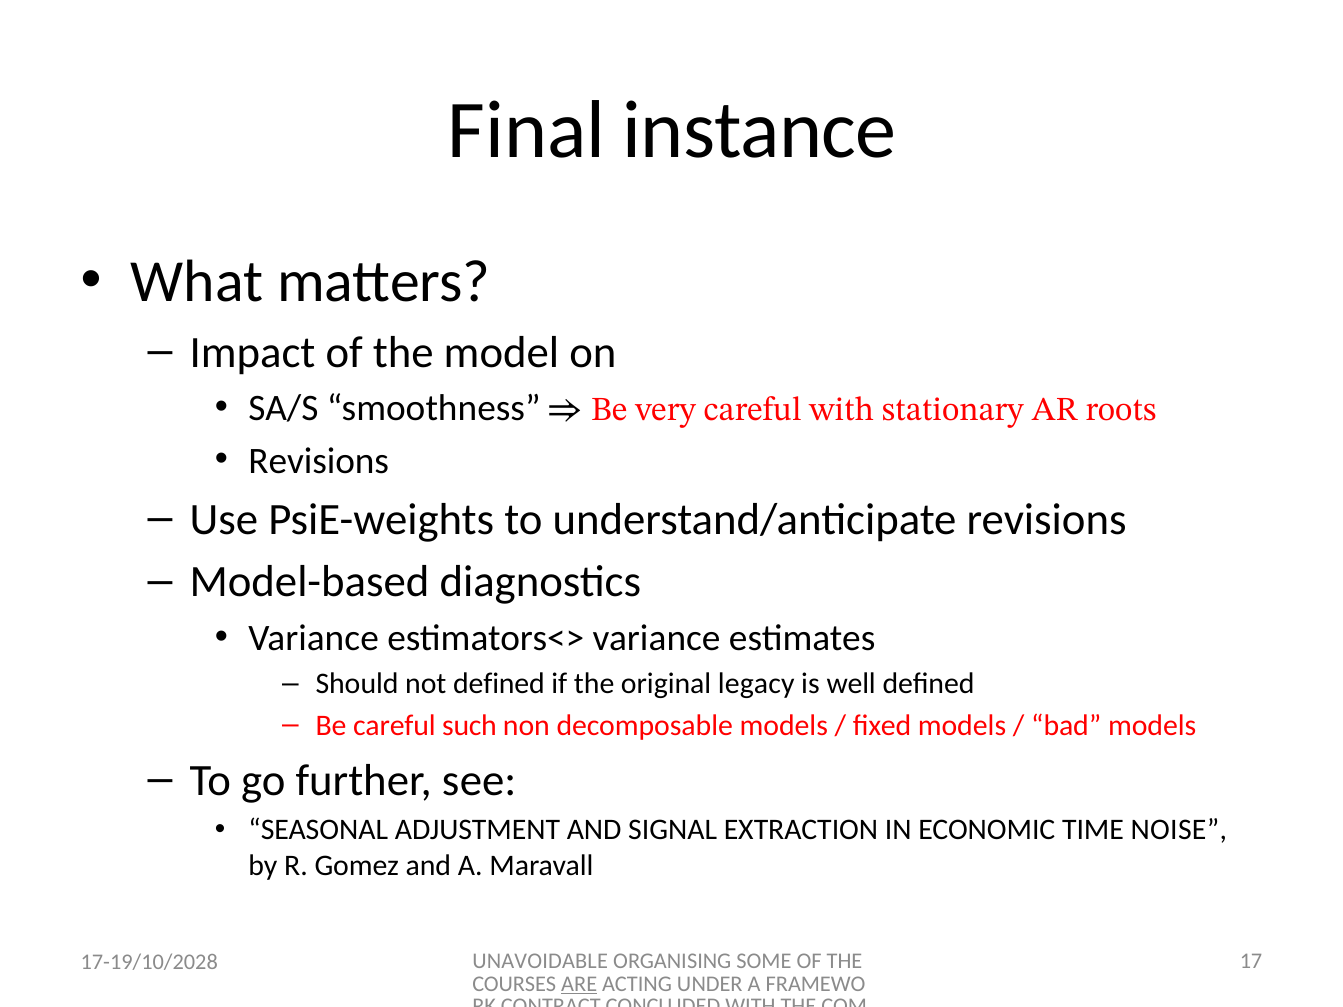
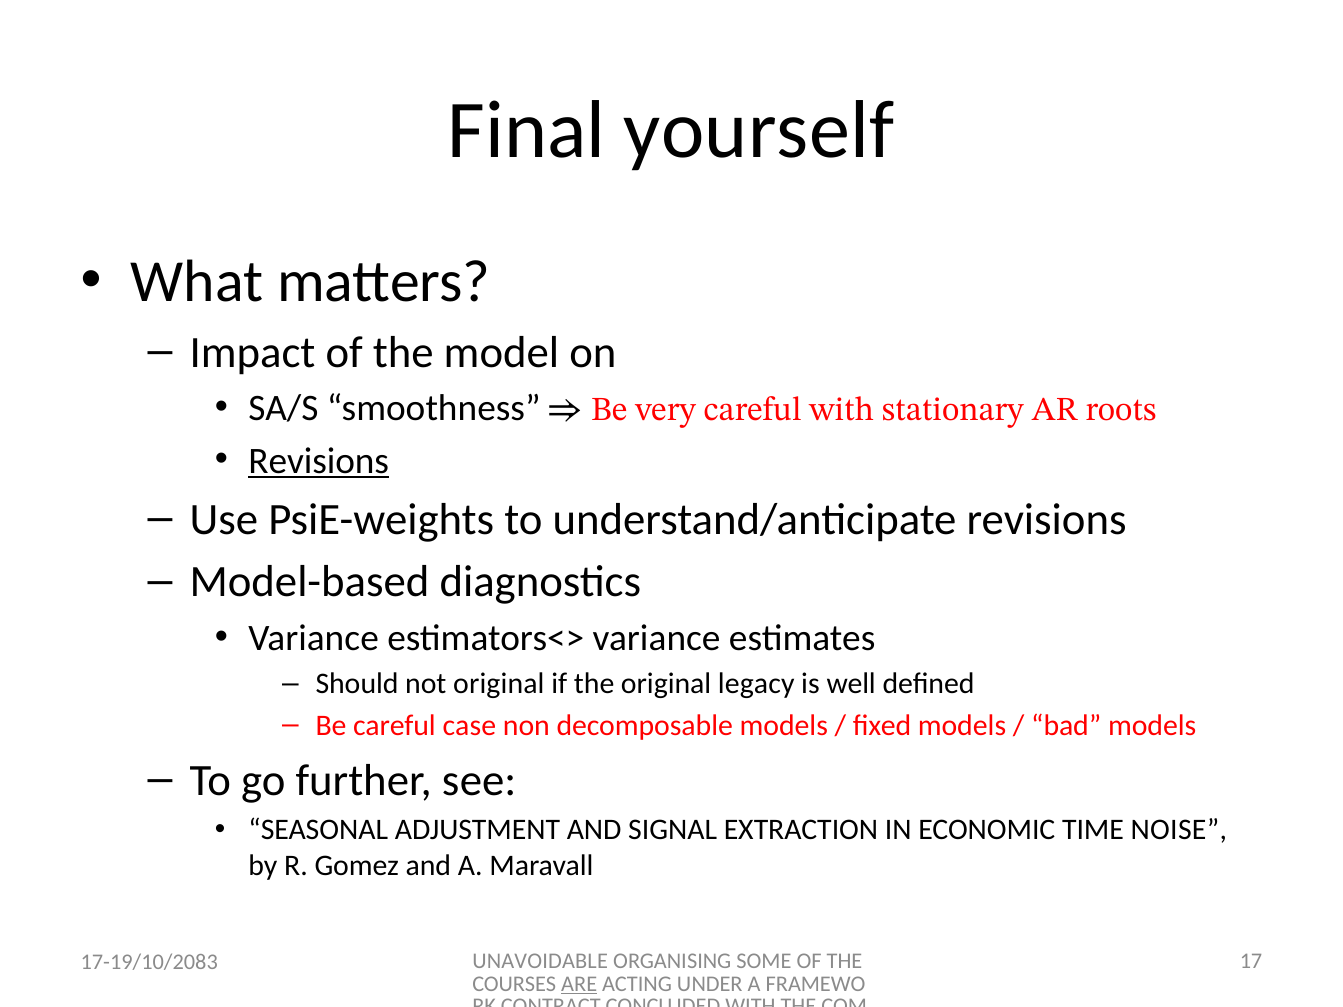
instance: instance -> yourself (759, 130)
Revisions underline: none -> present (319, 461)
not defined: defined -> original (499, 684)
such: such -> case (469, 726)
17-19/10/2028: 17-19/10/2028 -> 17-19/10/2083 (149, 962)
